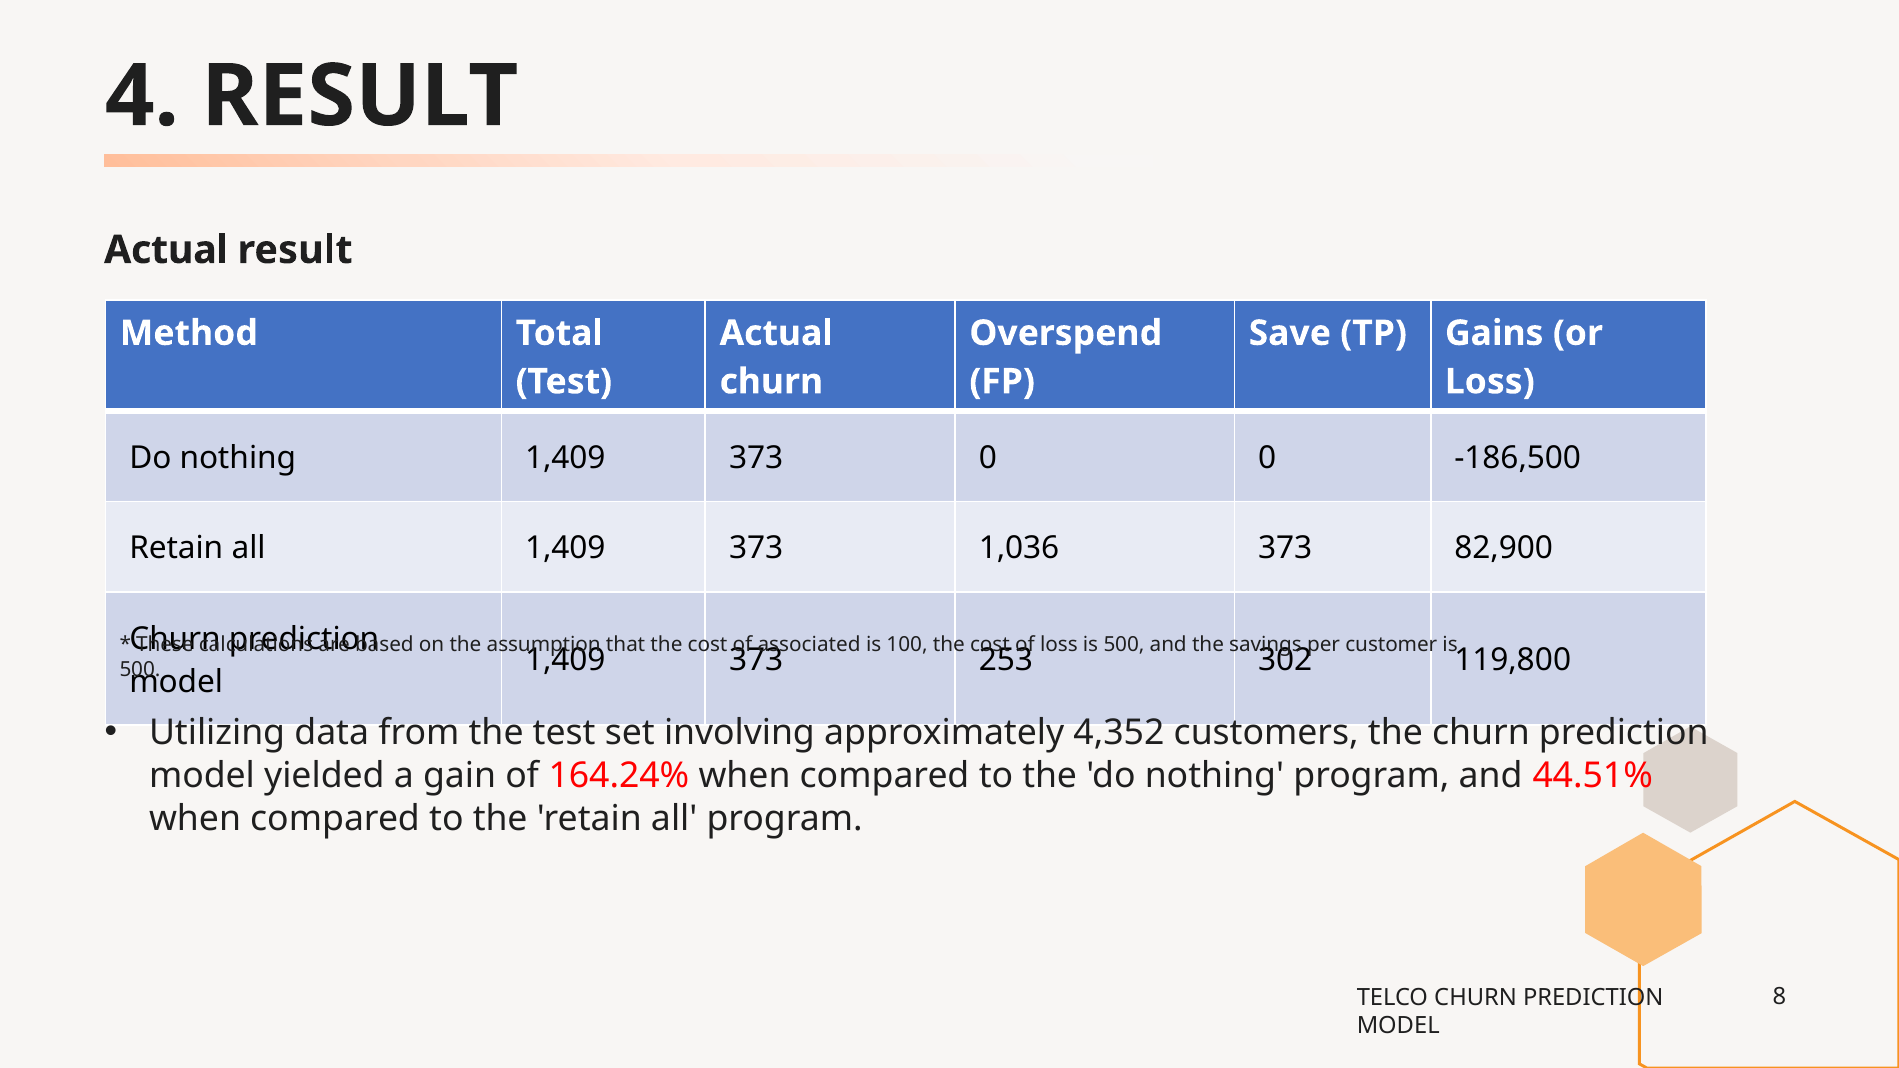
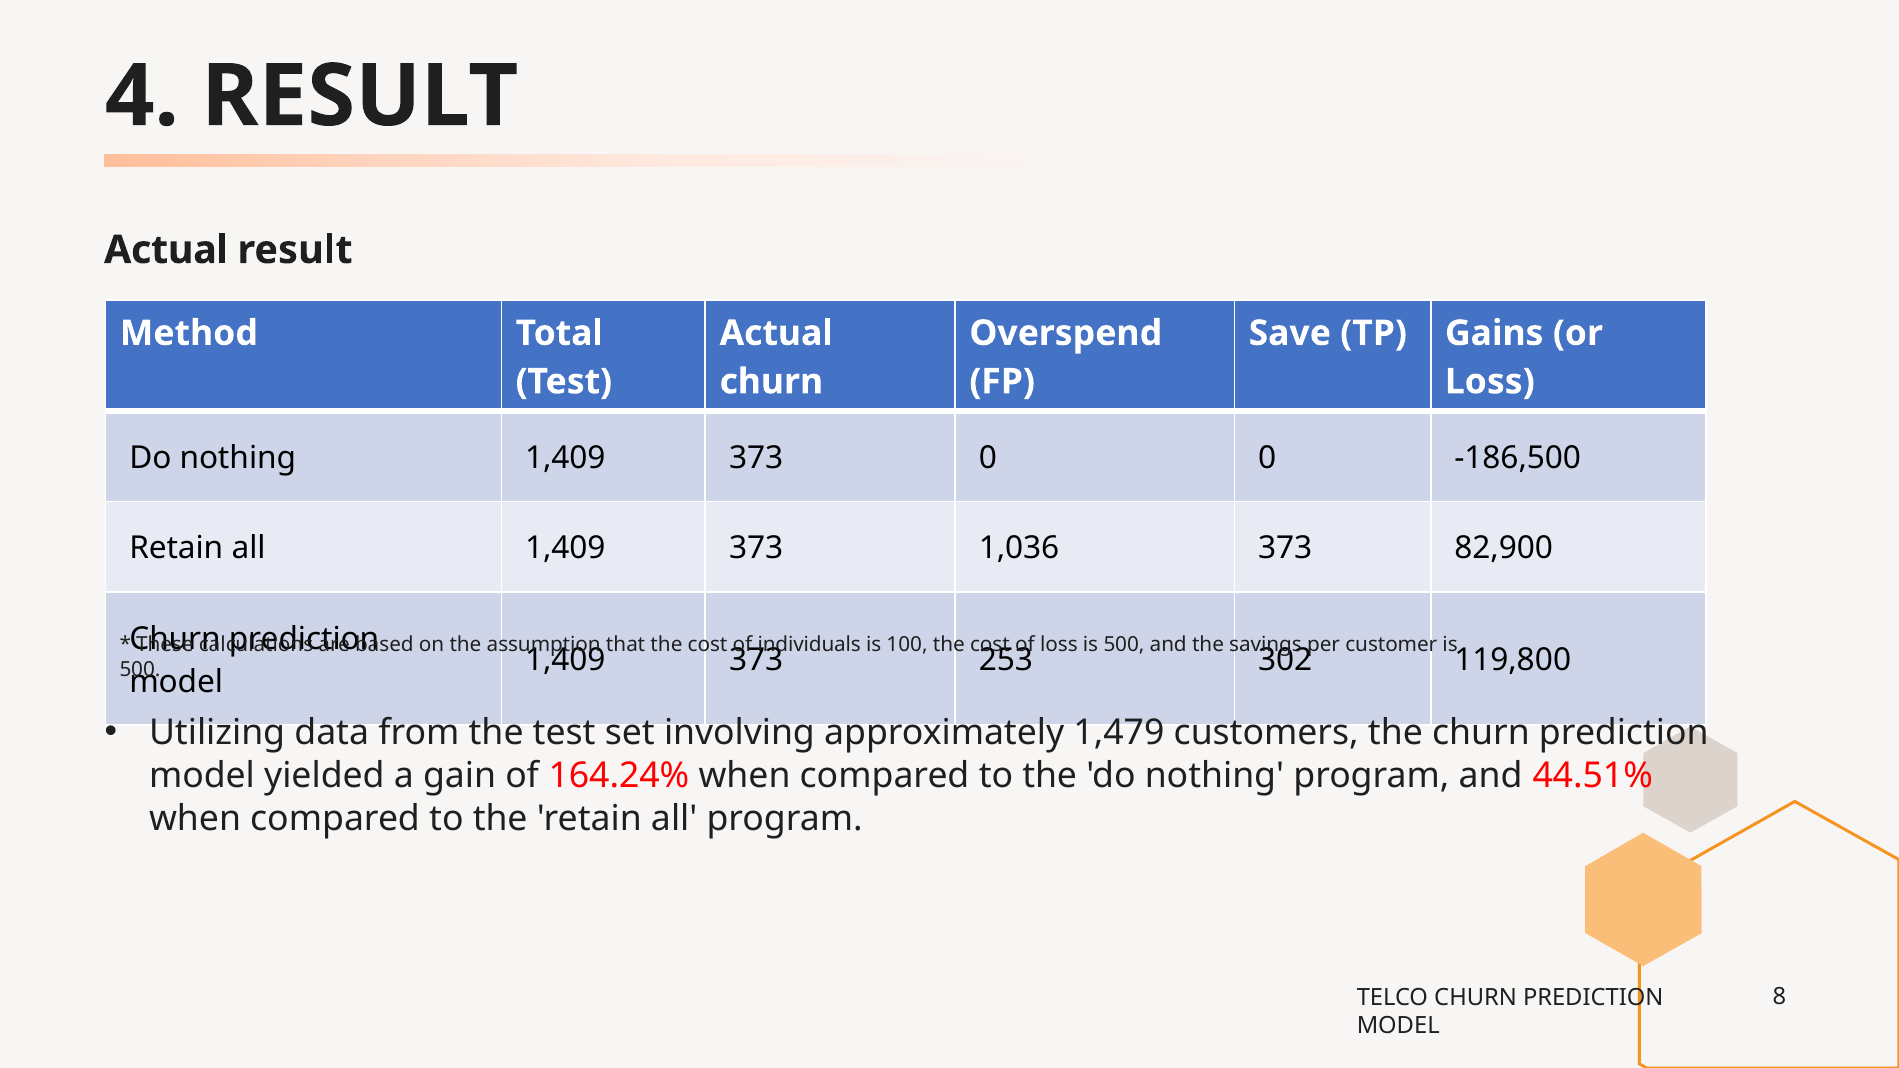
associated: associated -> individuals (809, 645)
4,352: 4,352 -> 1,479 (1119, 733)
